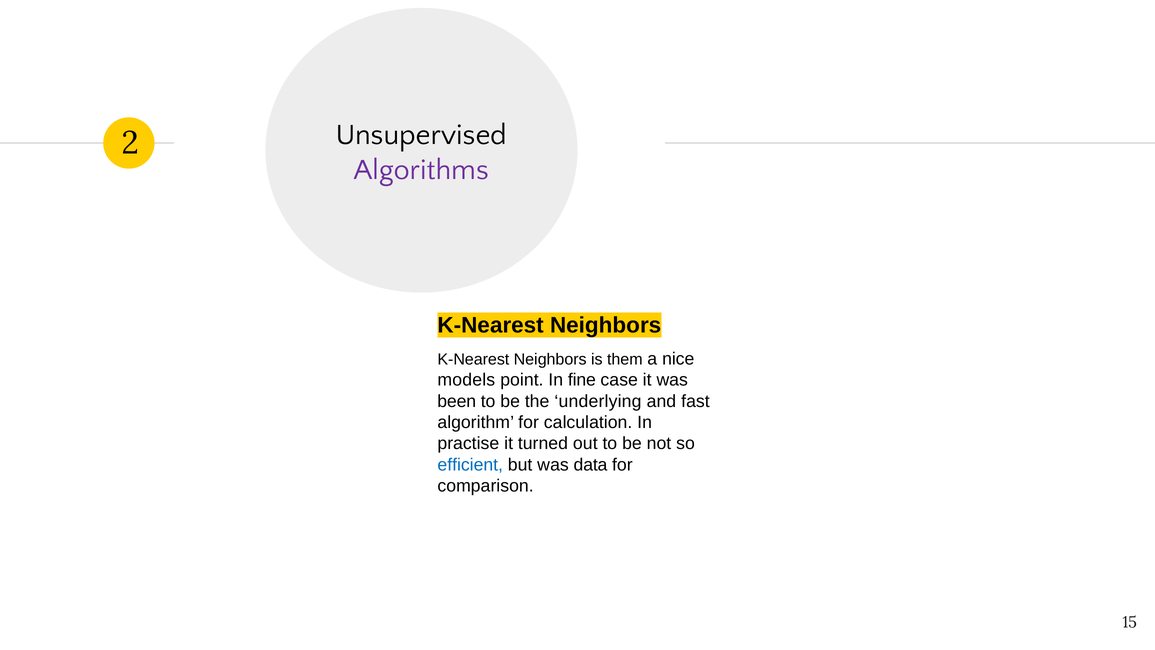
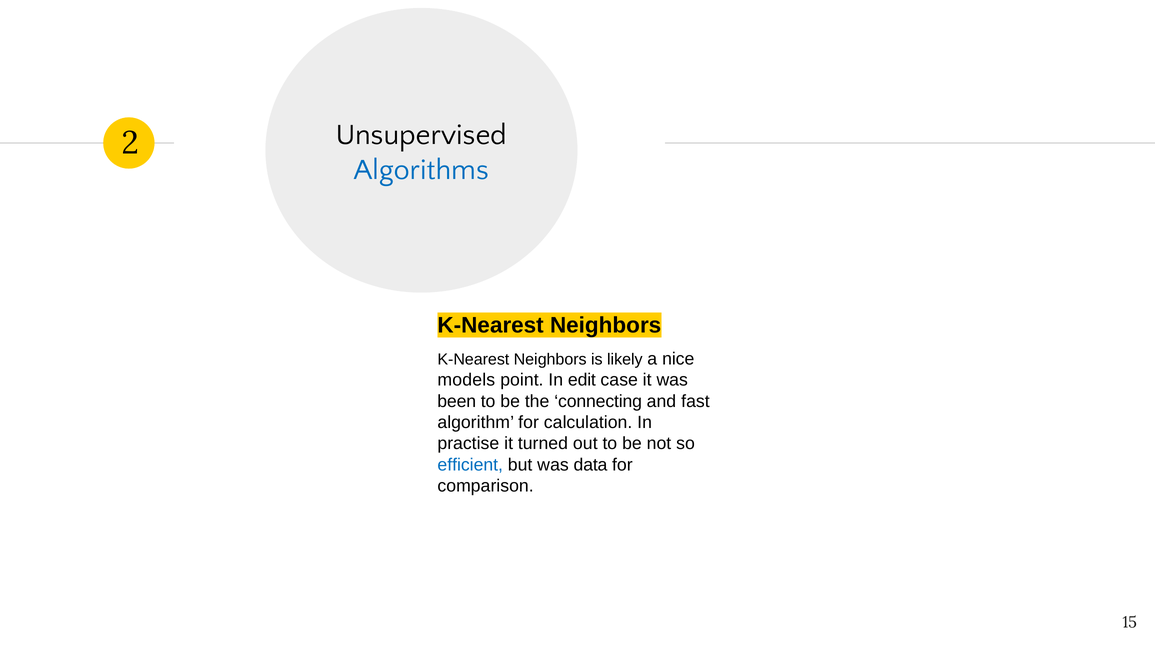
Algorithms colour: purple -> blue (421, 169)
them: them -> likely (625, 359)
fine: fine -> edit (582, 380)
underlying: underlying -> connecting (598, 401)
